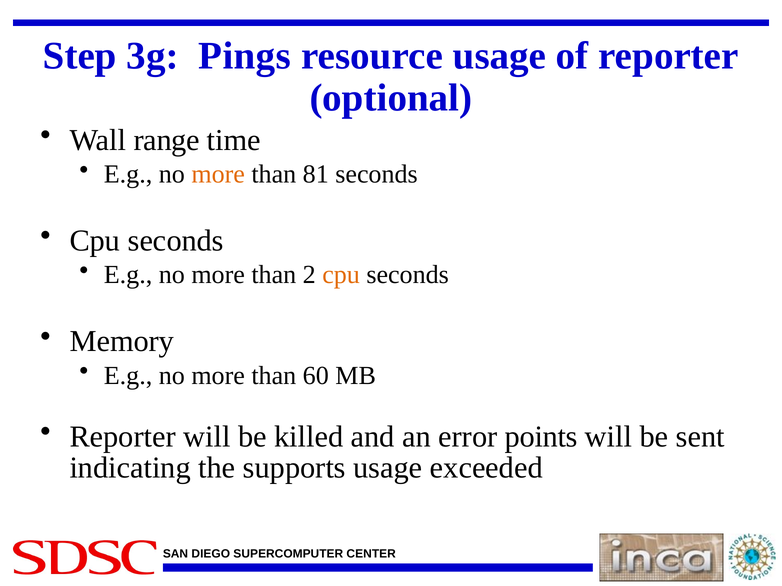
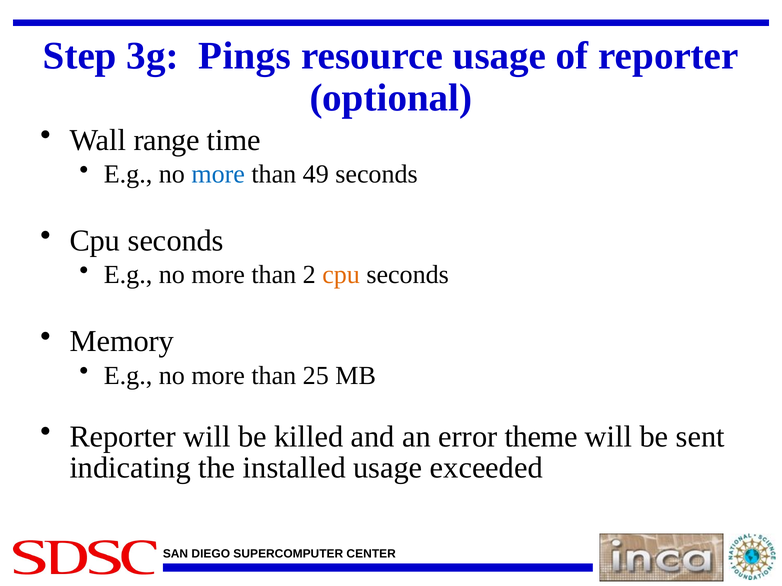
more colour: orange -> blue (218, 174)
81: 81 -> 49 (316, 174)
60: 60 -> 25 (316, 376)
points: points -> theme (541, 437)
supports: supports -> installed (294, 468)
